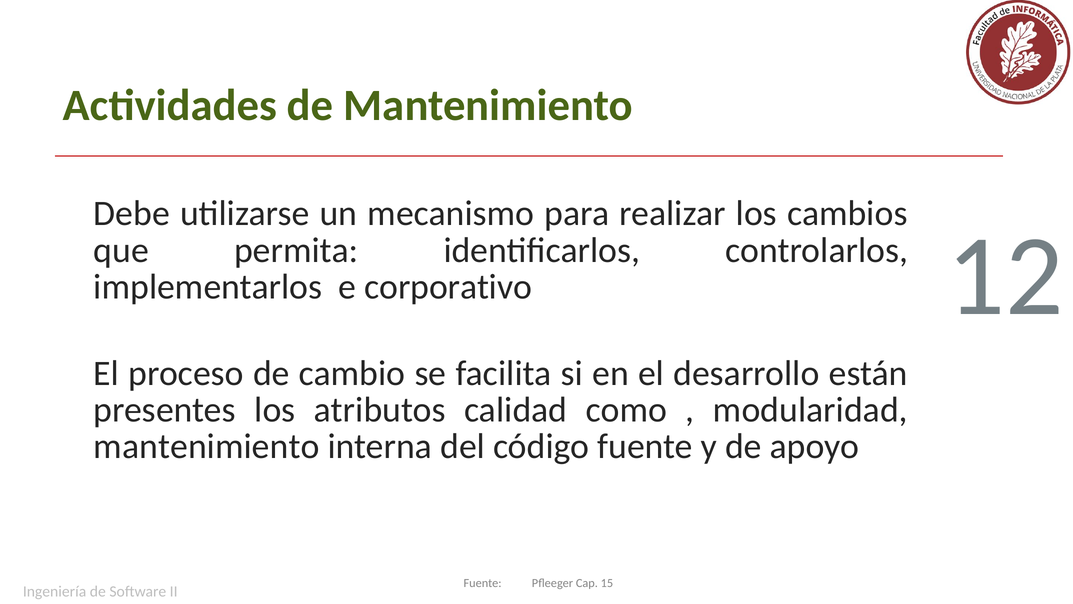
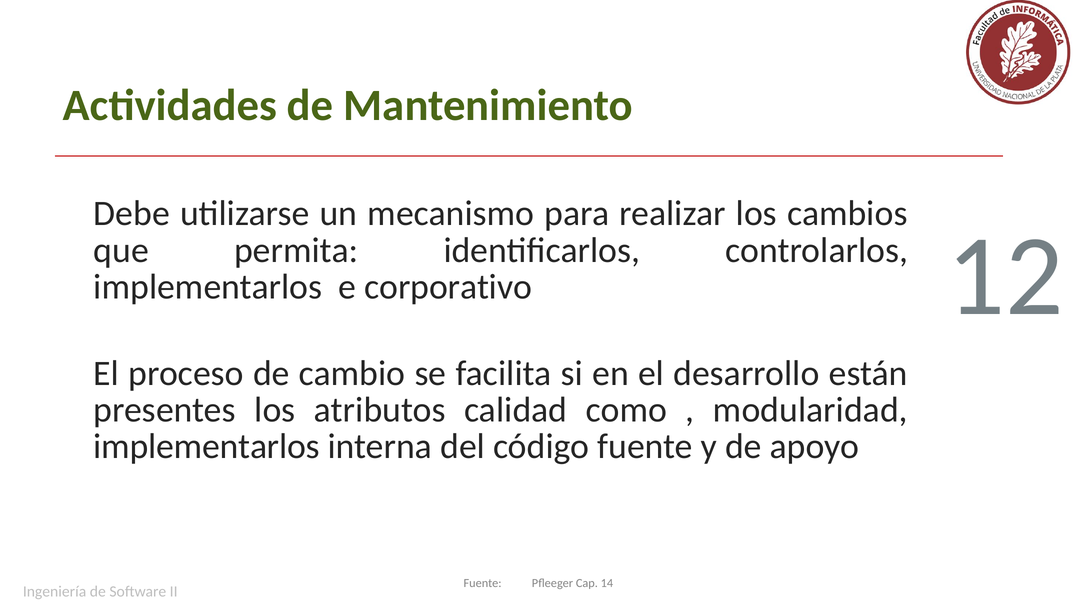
mantenimiento: mantenimiento -> implementarlos (207, 446)
15: 15 -> 14 (607, 583)
